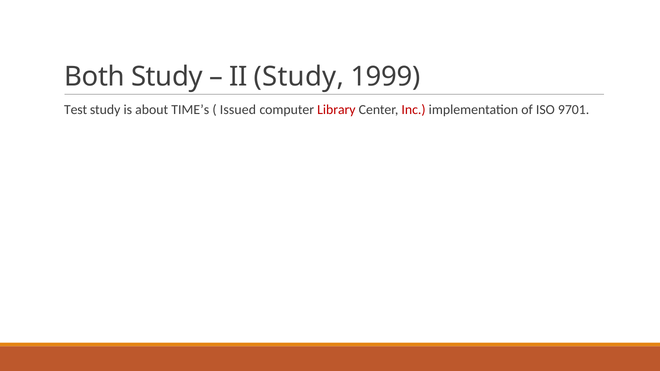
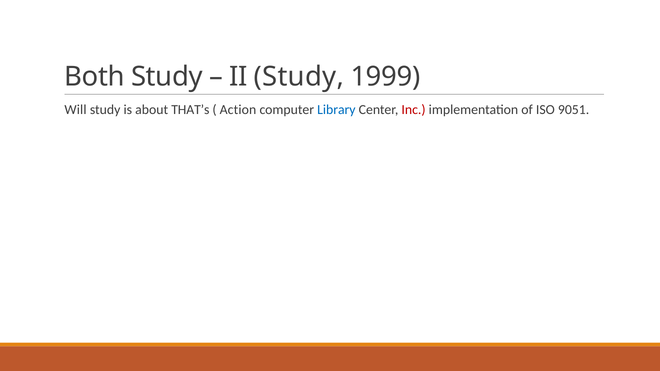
Test: Test -> Will (76, 110)
TIME’s: TIME’s -> THAT’s (190, 110)
Issued: Issued -> Action (238, 110)
Library colour: red -> blue (336, 110)
9701: 9701 -> 9051 (574, 110)
